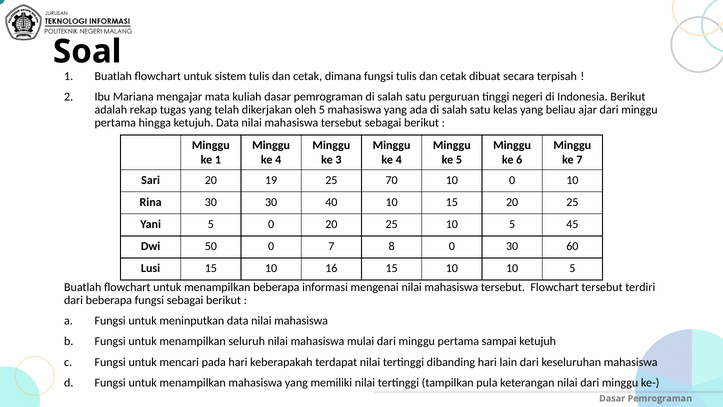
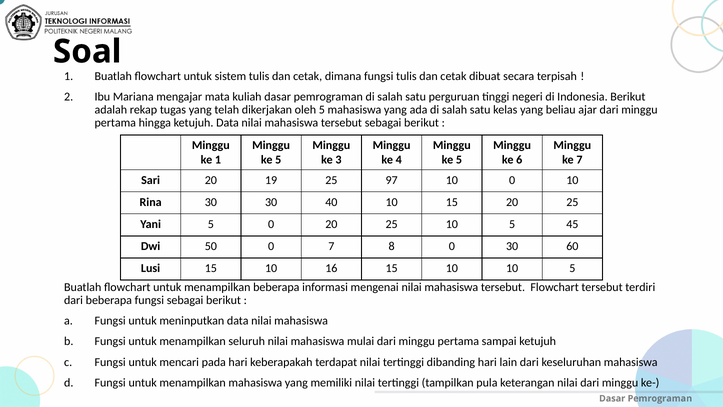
4: 4 -> 5 (278, 160)
70: 70 -> 97 (392, 180)
